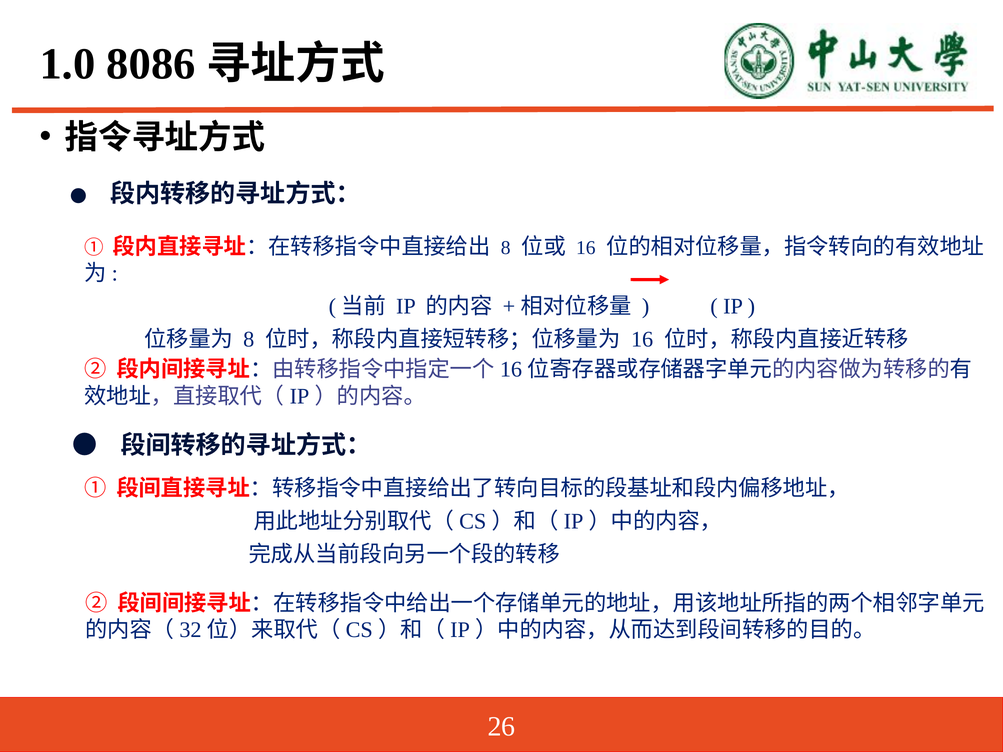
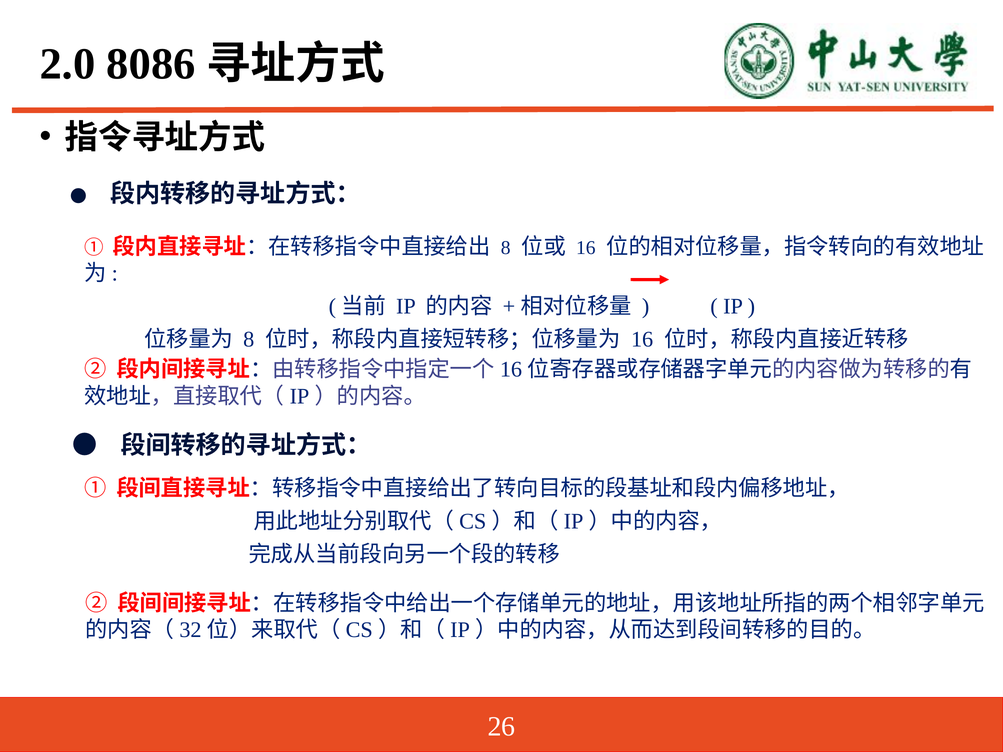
1.0: 1.0 -> 2.0 (67, 64)
